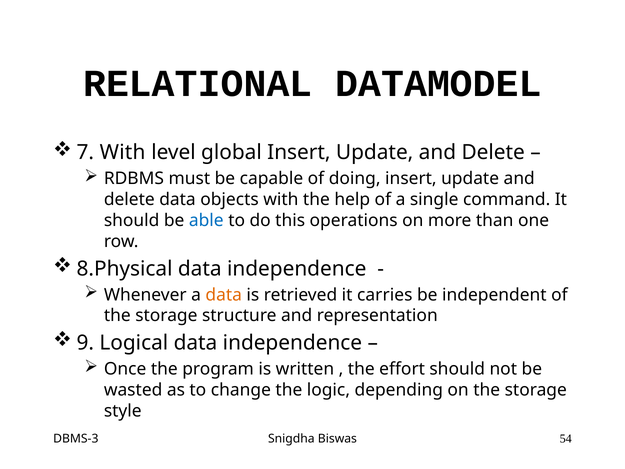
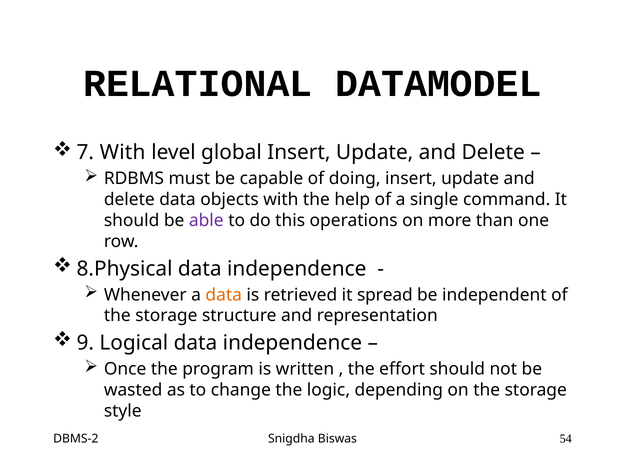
able colour: blue -> purple (206, 220)
carries: carries -> spread (385, 295)
DBMS-3: DBMS-3 -> DBMS-2 (76, 438)
